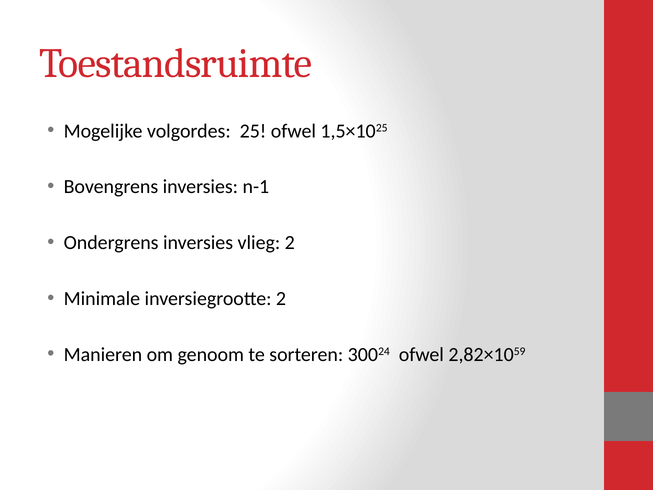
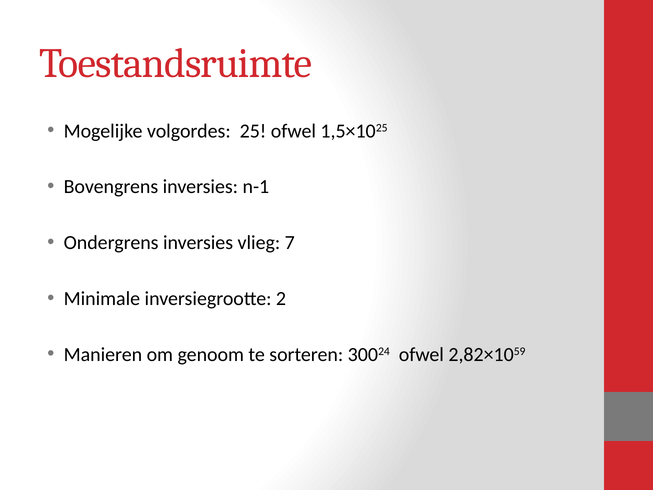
vlieg 2: 2 -> 7 (290, 243)
